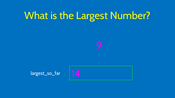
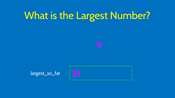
14: 14 -> 31 (76, 74)
